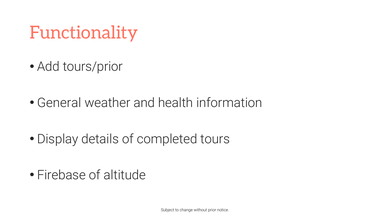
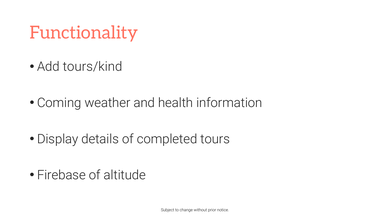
tours/prior: tours/prior -> tours/kind (93, 67)
General: General -> Coming (59, 103)
